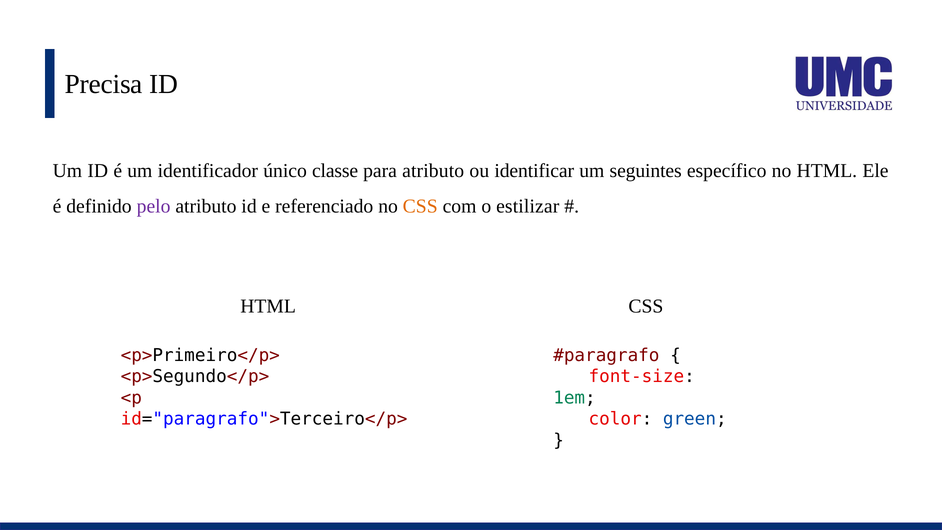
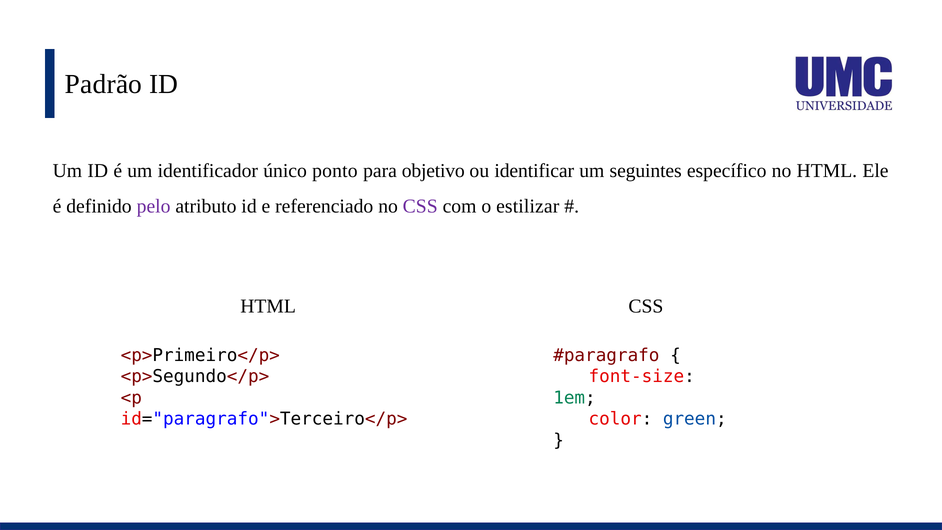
Precisa: Precisa -> Padrão (104, 84)
classe: classe -> ponto (335, 171)
para atributo: atributo -> objetivo (433, 171)
CSS colour: orange -> purple (420, 206)
